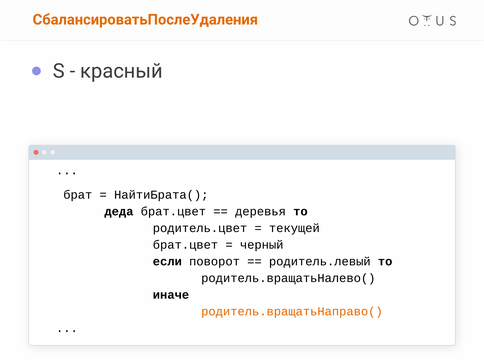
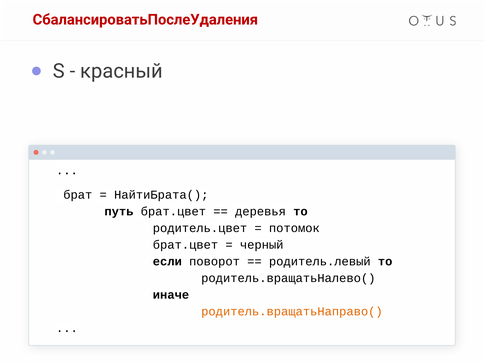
СбалансироватьПослеУдаления colour: orange -> red (145, 20)
деда: деда -> путь (119, 211)
текущей: текущей -> потомок (294, 228)
